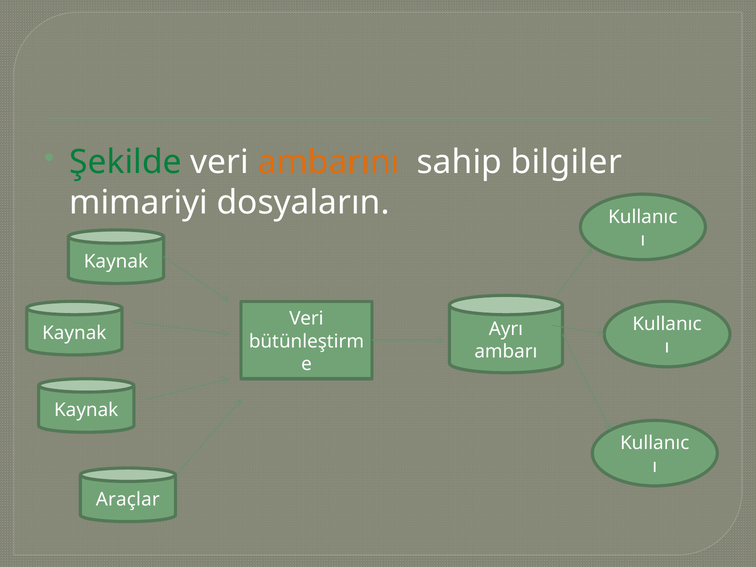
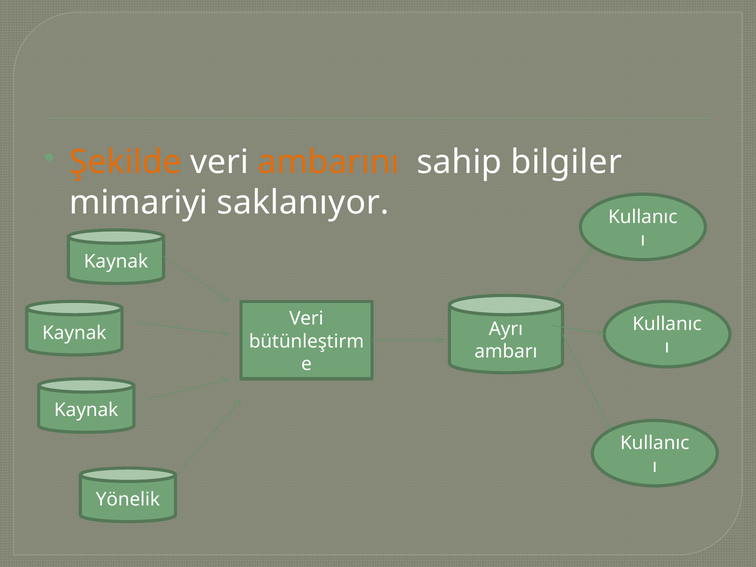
Şekilde colour: green -> orange (126, 162)
dosyaların: dosyaların -> saklanıyor (303, 203)
Araçlar: Araçlar -> Yönelik (128, 499)
